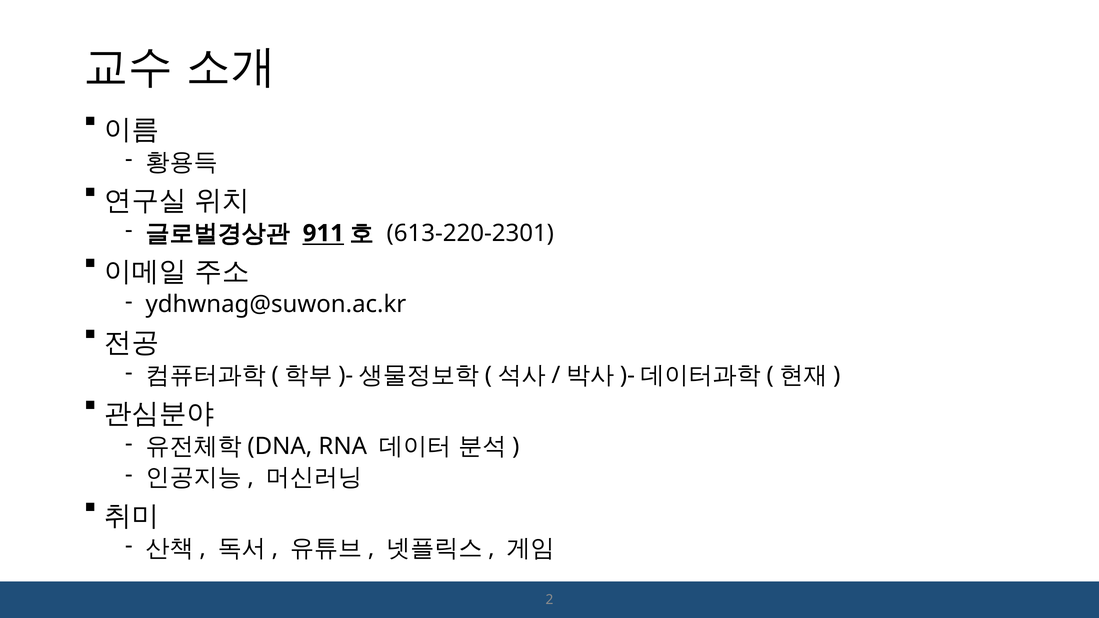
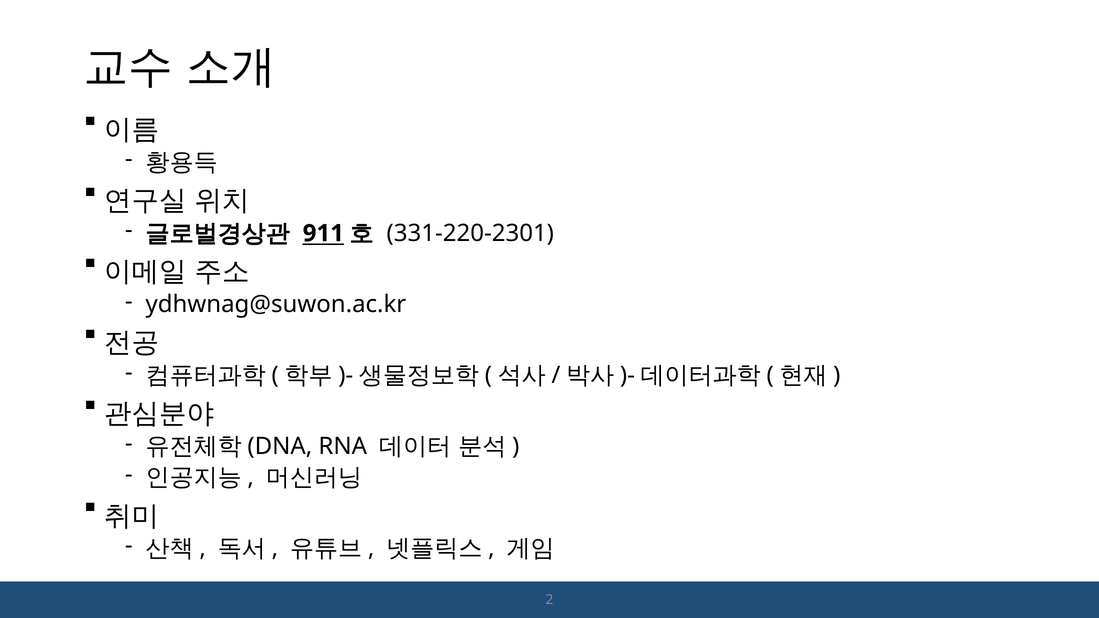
613-220-2301: 613-220-2301 -> 331-220-2301 (470, 233)
